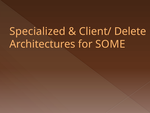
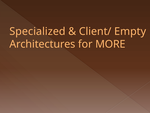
Delete: Delete -> Empty (130, 31)
SOME: SOME -> MORE (110, 44)
